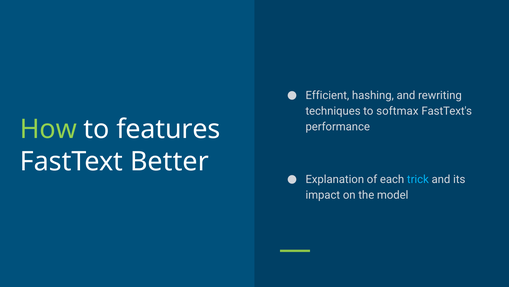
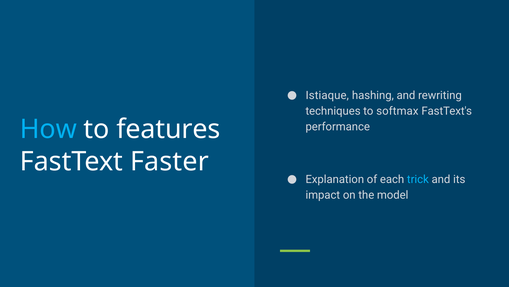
Efficient: Efficient -> Istiaque (327, 95)
How colour: light green -> light blue (48, 129)
Better: Better -> Faster (169, 161)
